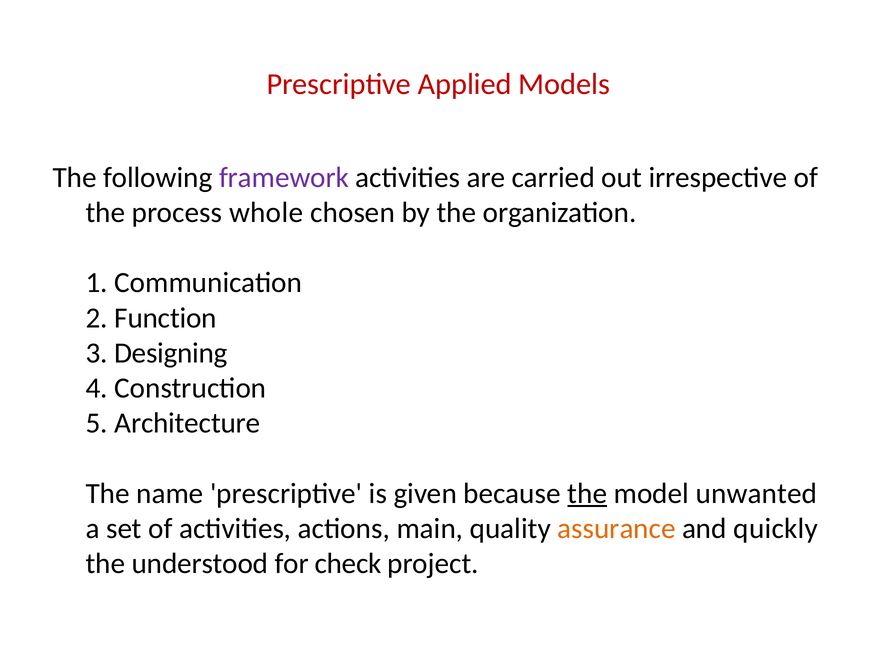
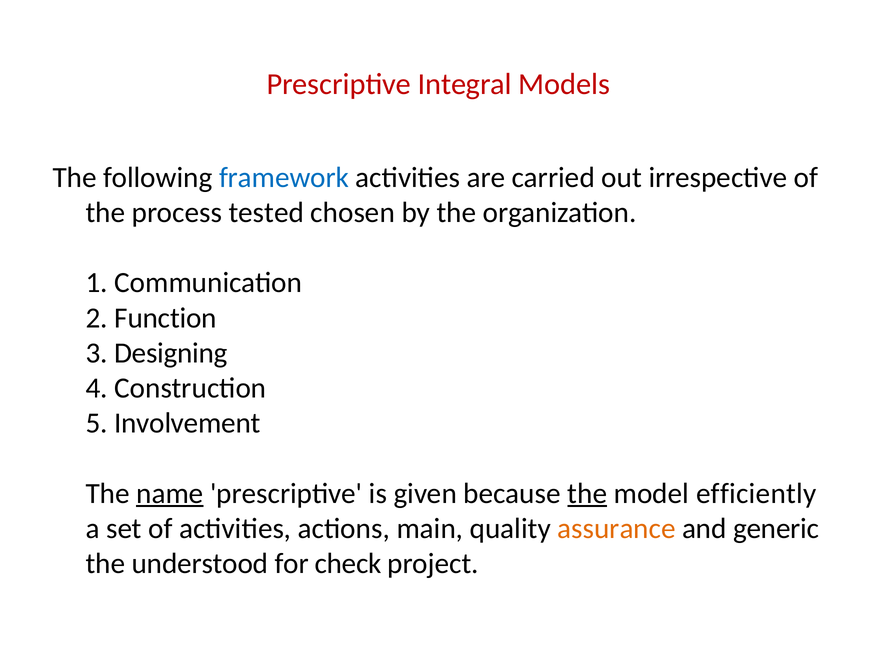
Applied: Applied -> Integral (465, 84)
framework colour: purple -> blue (284, 177)
whole: whole -> tested (266, 213)
Architecture: Architecture -> Involvement (187, 423)
name underline: none -> present (170, 493)
unwanted: unwanted -> efficiently (756, 493)
quickly: quickly -> generic (776, 528)
